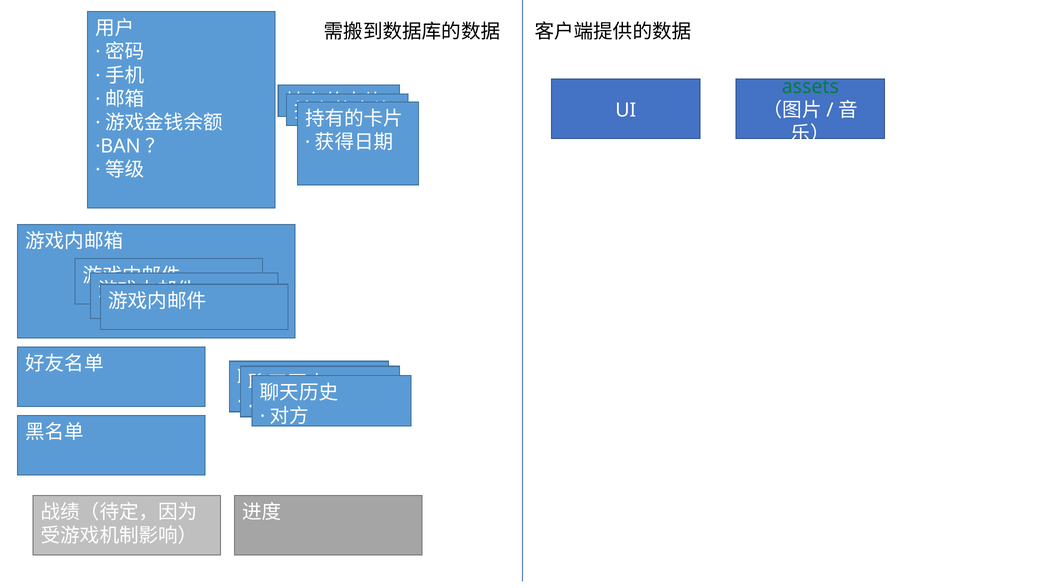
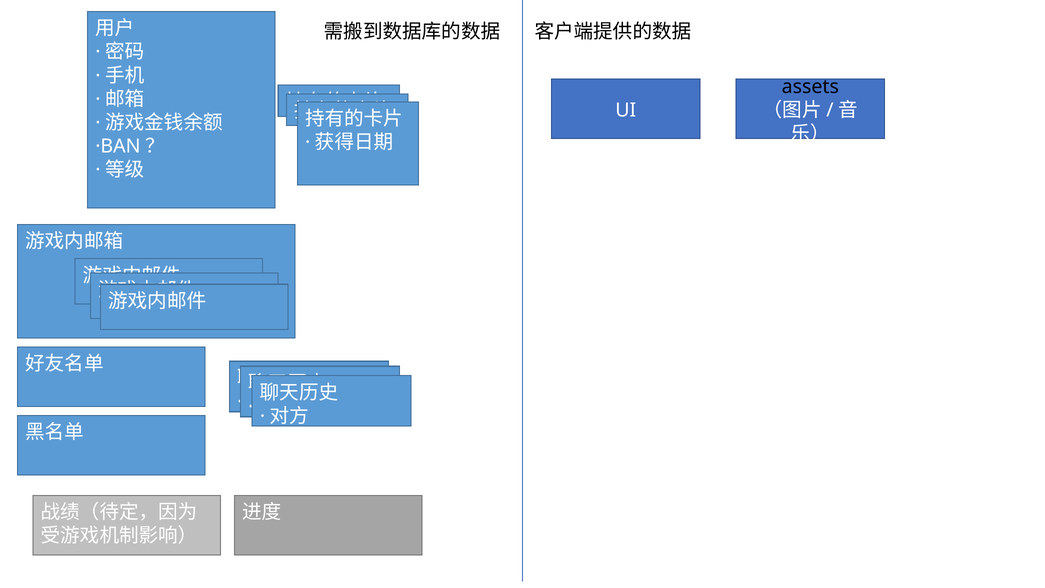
assets colour: green -> black (810, 87)
